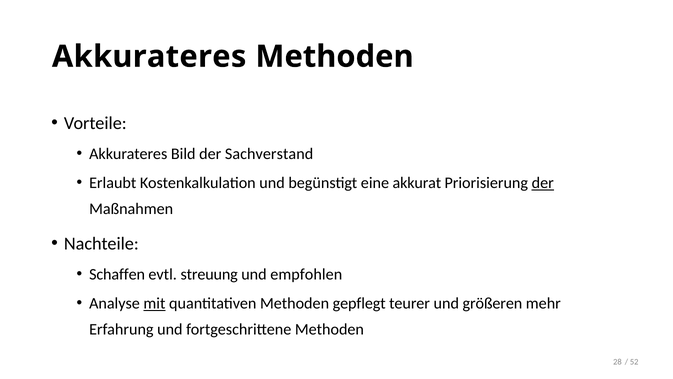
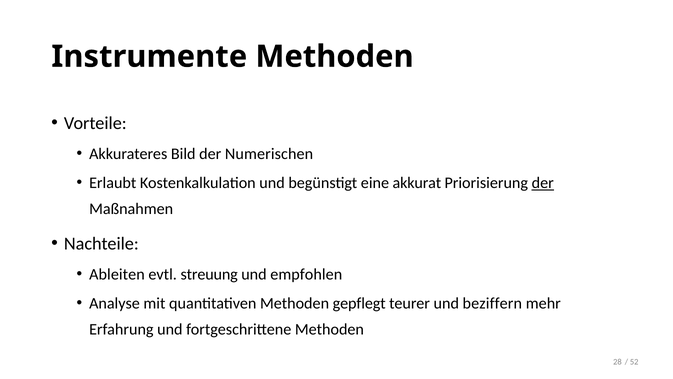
Akkurateres: Akkurateres -> Instrumente (149, 57)
Sachverstand: Sachverstand -> Numerischen (269, 153)
Schaffen: Schaffen -> Ableiten (117, 274)
mit underline: present -> none (154, 303)
größeren: größeren -> beziffern (492, 303)
